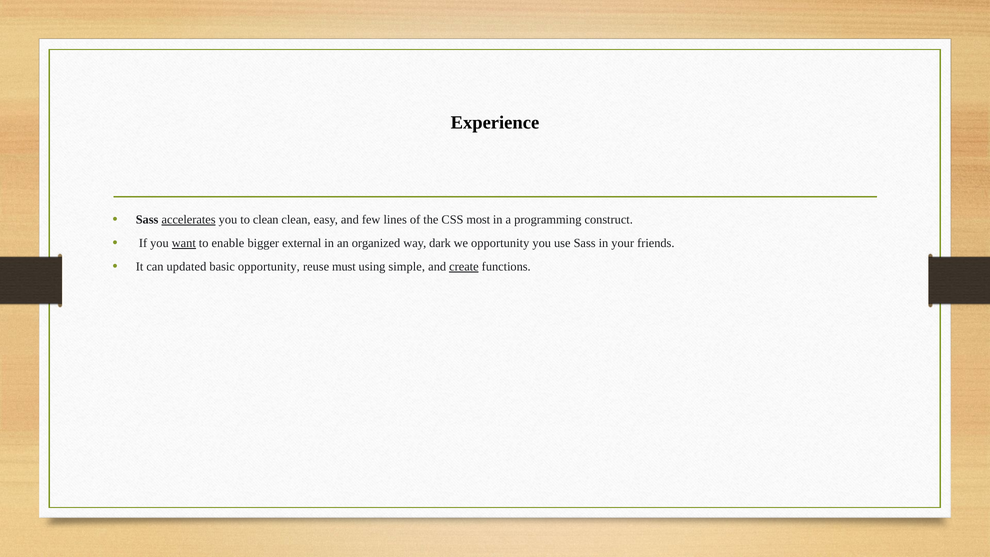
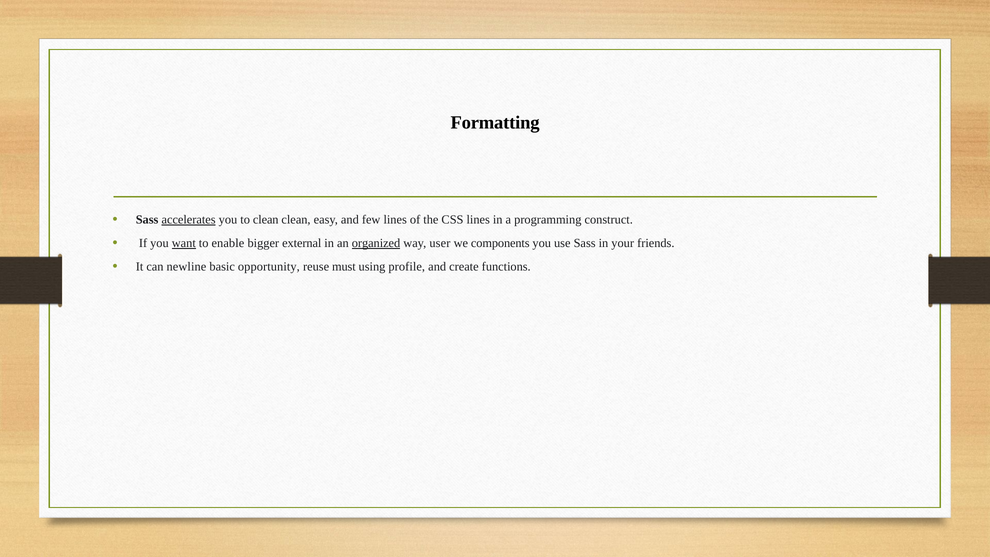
Experience: Experience -> Formatting (495, 123)
CSS most: most -> lines (478, 220)
organized underline: none -> present (376, 243)
dark: dark -> user (440, 243)
we opportunity: opportunity -> components (500, 243)
updated: updated -> newline (186, 267)
simple: simple -> profile (407, 267)
create underline: present -> none (464, 267)
